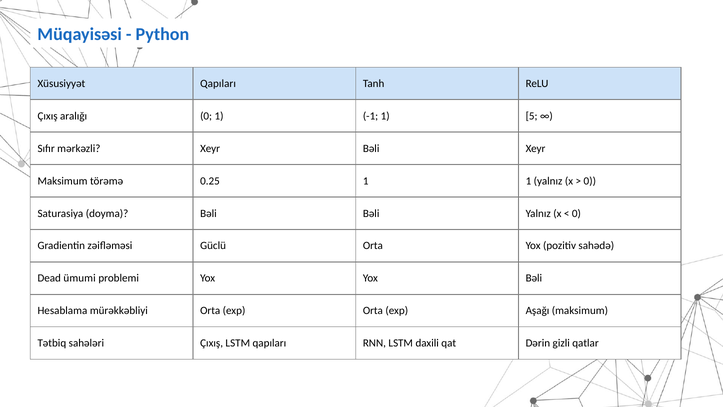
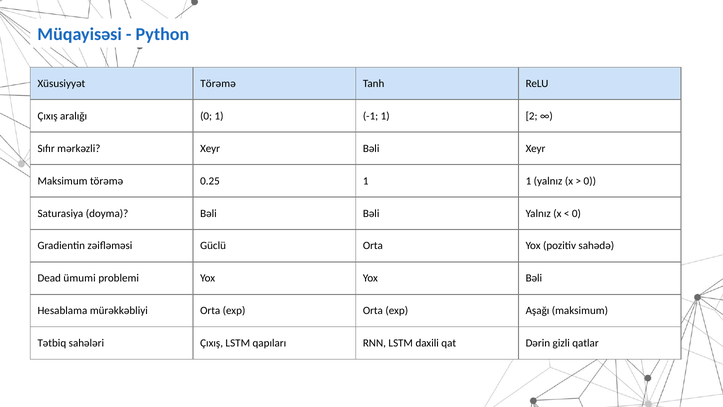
Xüsusiyyət Qapıları: Qapıları -> Törəmə (218, 84)
5: 5 -> 2 (532, 116)
